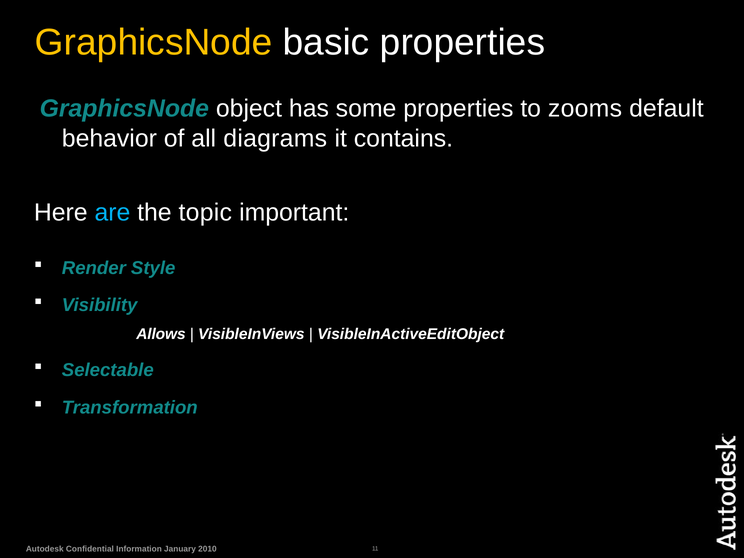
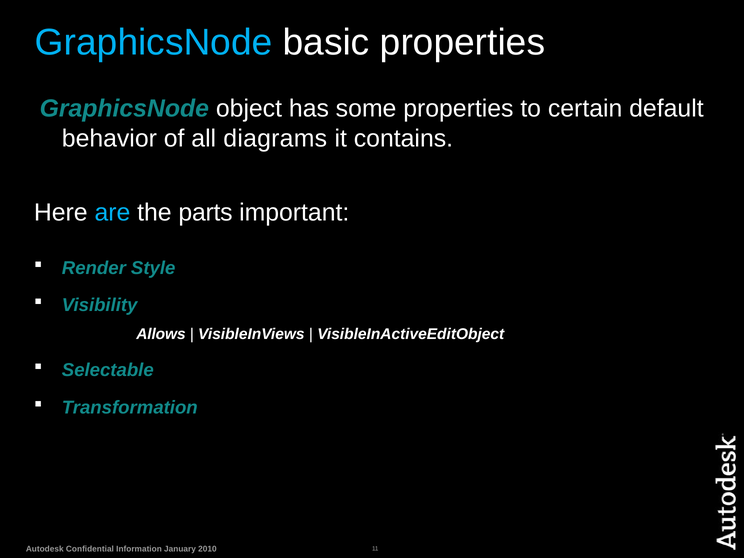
GraphicsNode colour: yellow -> light blue (154, 43)
zooms: zooms -> certain (585, 109)
topic: topic -> parts (206, 213)
